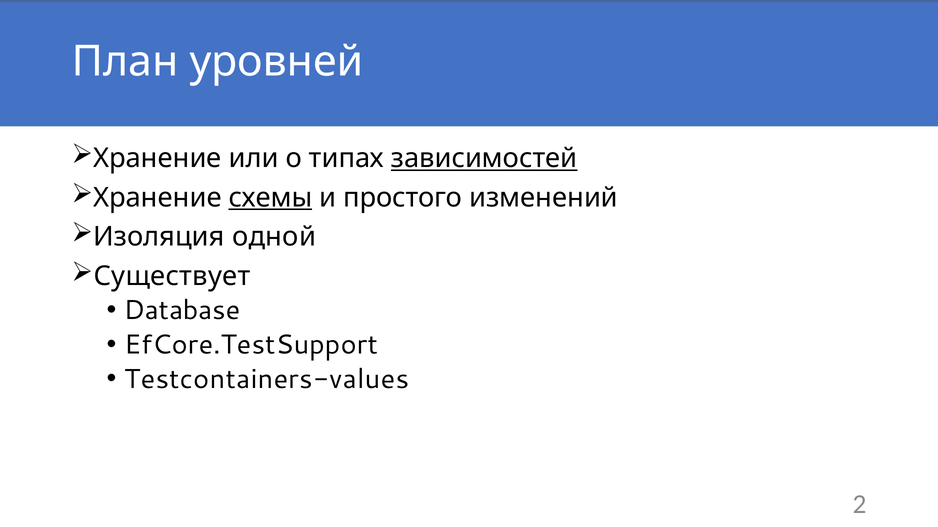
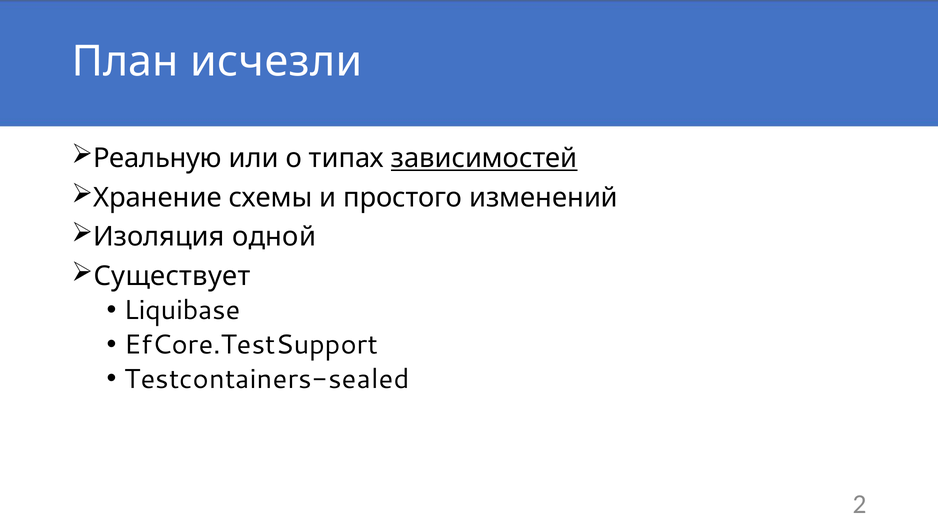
уровней: уровней -> исчезли (276, 62)
Хранение: Хранение -> Реальную (157, 159)
схемы underline: present -> none (271, 198)
Database: Database -> Liquibase (182, 311)
Testcontainers-values: Testcontainers-values -> Testcontainers-sealed (267, 379)
